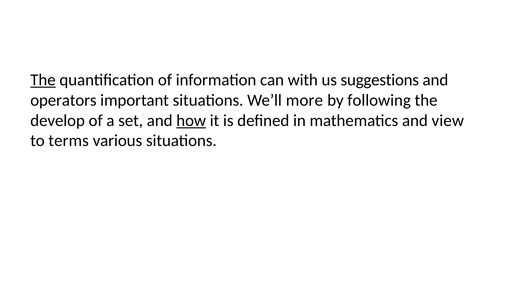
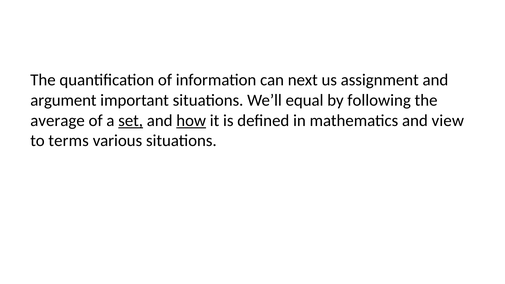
The underline: present -> none (43, 80)
with: with -> next (303, 80)
suggestions: suggestions -> assignment (380, 80)
operators: operators -> argument (63, 100)
more: more -> equal (305, 100)
develop: develop -> average (58, 120)
set underline: none -> present (131, 120)
